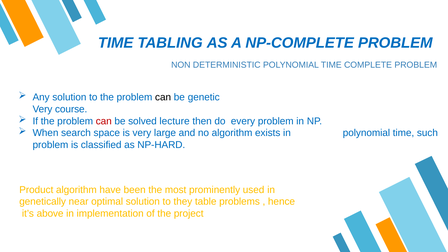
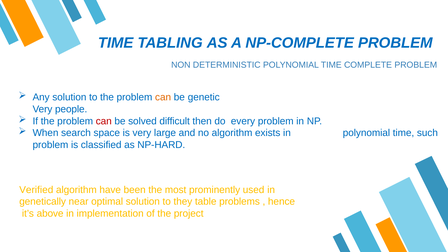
can colour: black -> orange (163, 97)
course: course -> people (71, 109)
lecture: lecture -> difficult (175, 121)
Product: Product -> Verified (36, 190)
